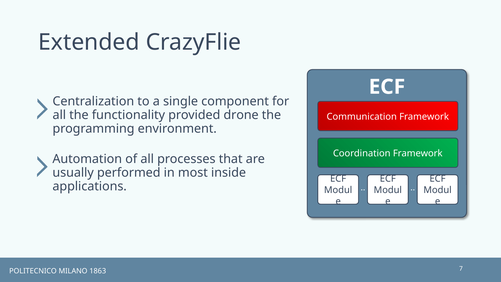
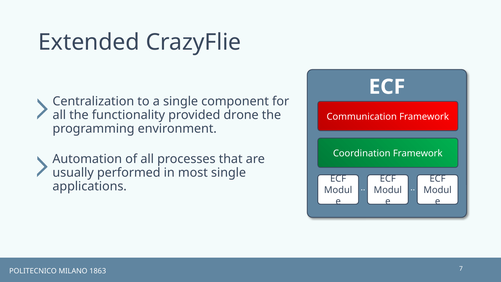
most inside: inside -> single (229, 173)
